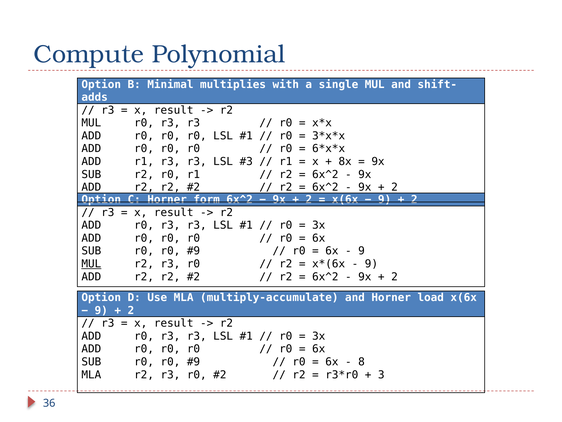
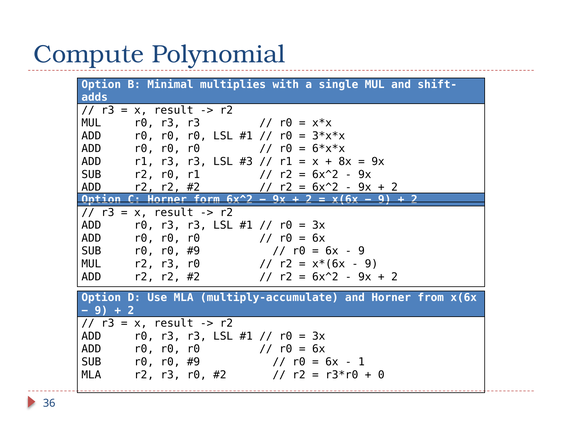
MUL underline: present -> none (91, 264)
load: load -> from (431, 297)
8: 8 -> 1 (362, 361)
3: 3 -> 0 (381, 374)
